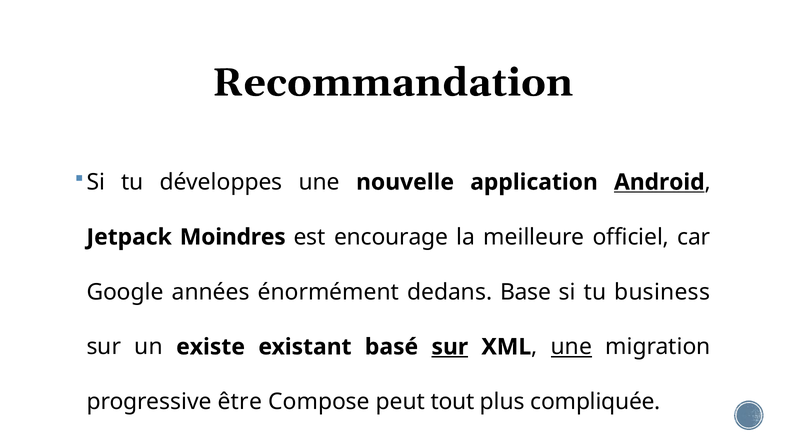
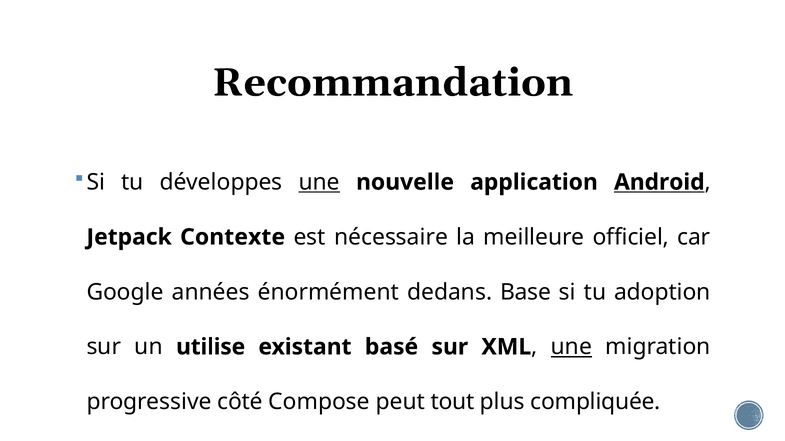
une underline: none -> present (319, 182)
Moindres: Moindres -> Contexte (233, 237)
encourage: encourage -> nécessaire (391, 237)
business: business -> adoption (662, 292)
existe: existe -> utilise (211, 347)
sur underline: present -> none (450, 347)
être: être -> côté (240, 402)
